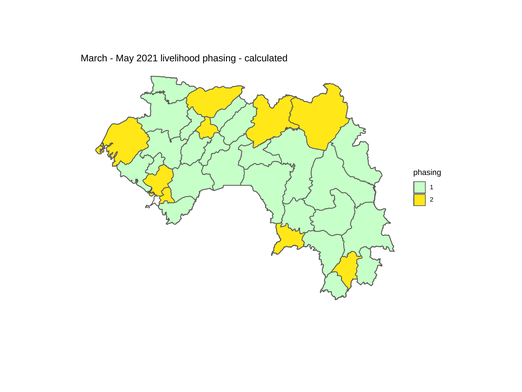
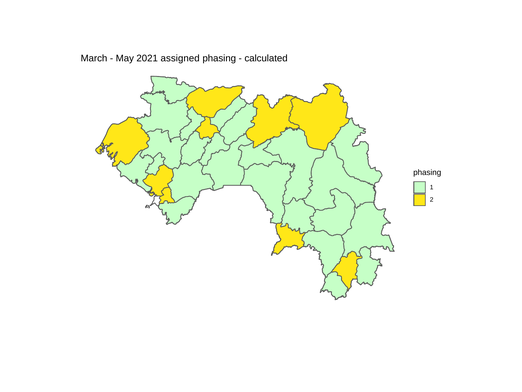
livelihood: livelihood -> assigned (180, 58)
